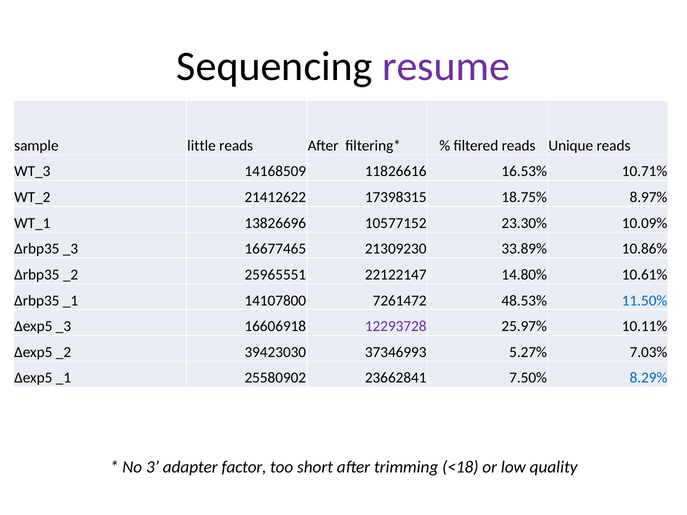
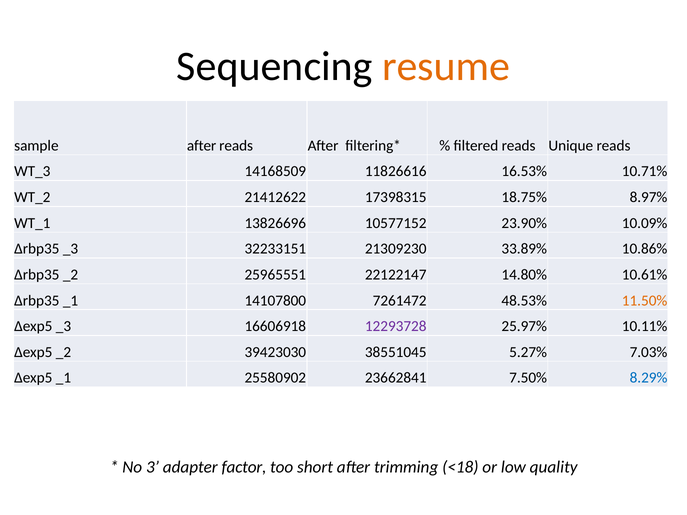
resume colour: purple -> orange (446, 67)
sample little: little -> after (202, 146)
23.30%: 23.30% -> 23.90% (524, 223)
16677465: 16677465 -> 32233151 (275, 249)
11.50% colour: blue -> orange (645, 301)
37346993: 37346993 -> 38551045 (396, 352)
